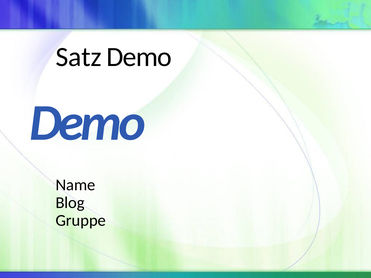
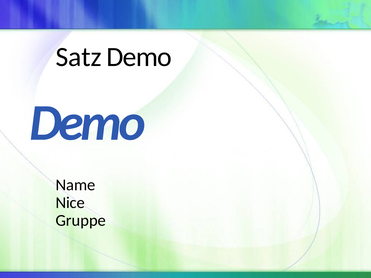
Blog: Blog -> Nice (70, 203)
